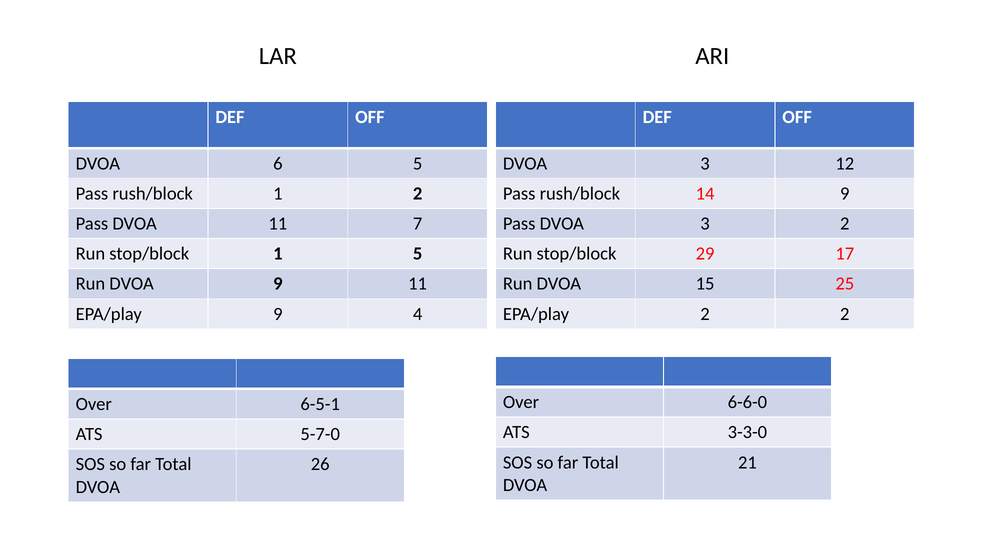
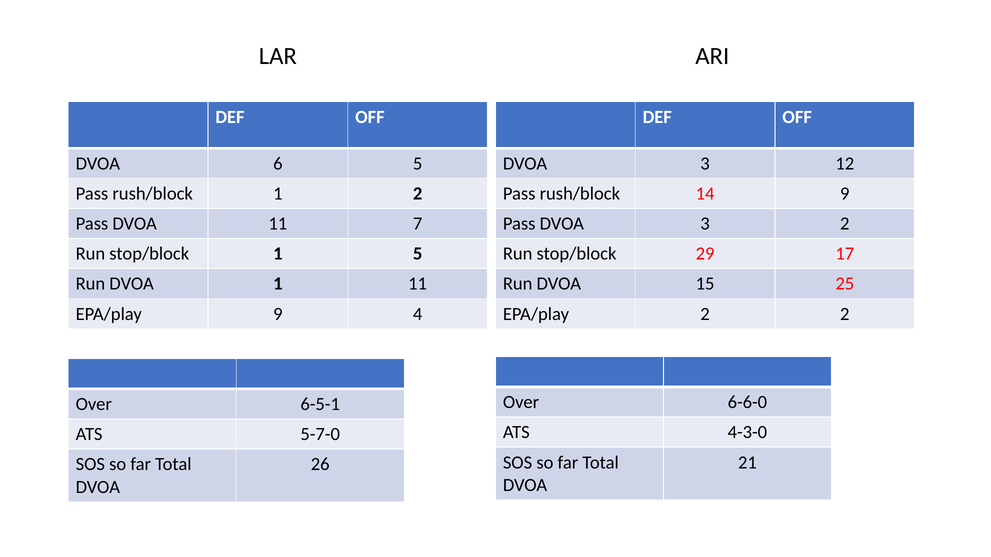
DVOA 9: 9 -> 1 (278, 284)
3-3-0: 3-3-0 -> 4-3-0 (747, 433)
